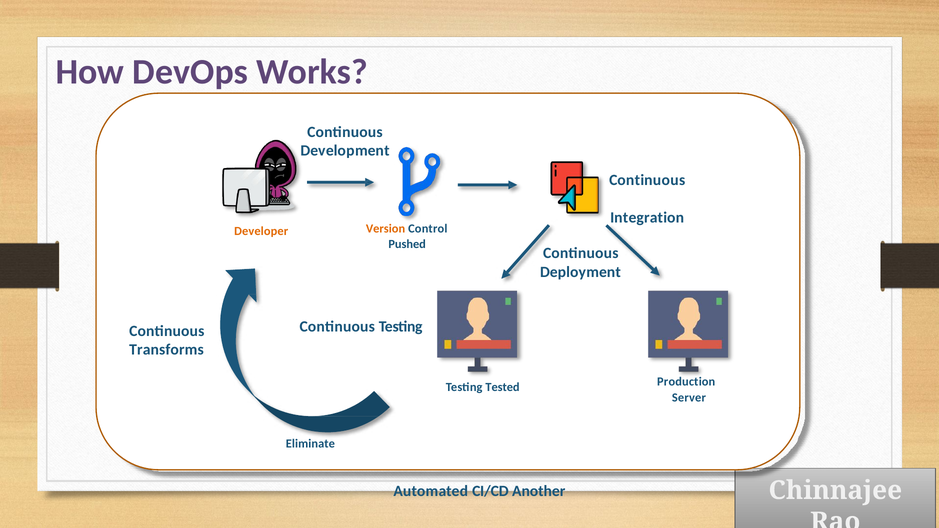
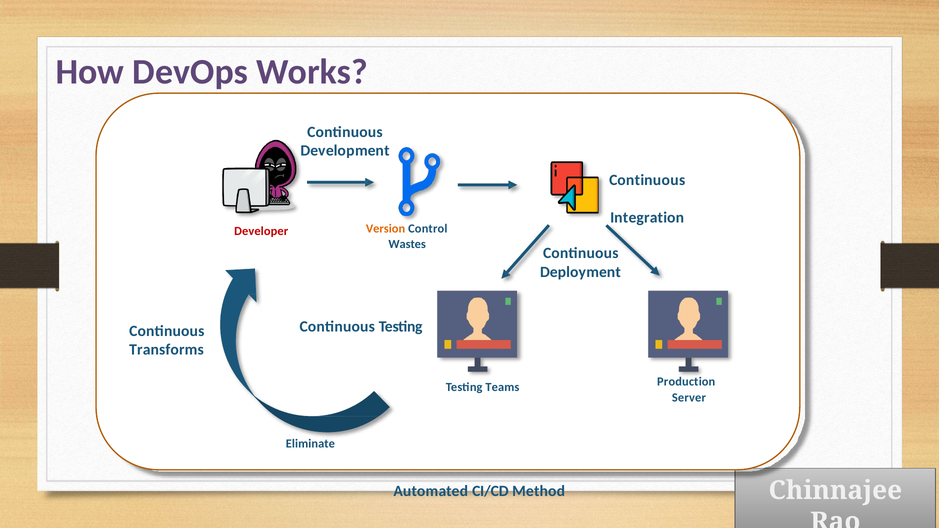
Developer colour: orange -> red (261, 231)
Pushed: Pushed -> Wastes (407, 244)
Tested: Tested -> Teams (502, 387)
Another: Another -> Method (539, 491)
